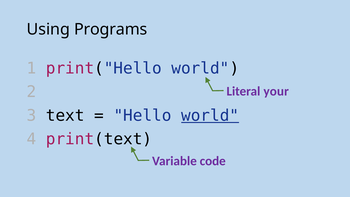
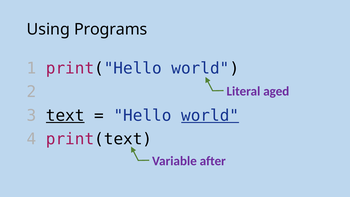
your: your -> aged (276, 91)
text underline: none -> present (65, 115)
code: code -> after (213, 161)
